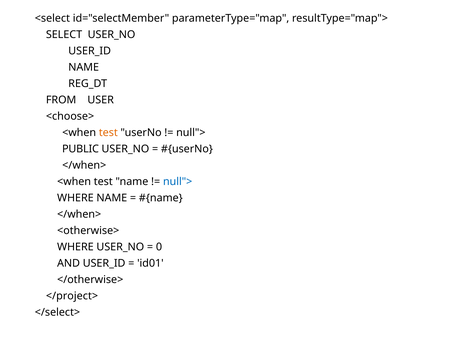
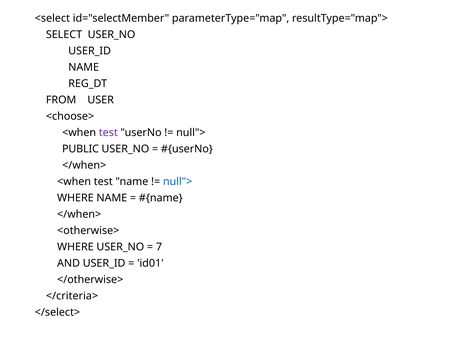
test colour: orange -> purple (108, 132)
0: 0 -> 7 (159, 247)
</project>: </project> -> </criteria> (72, 296)
